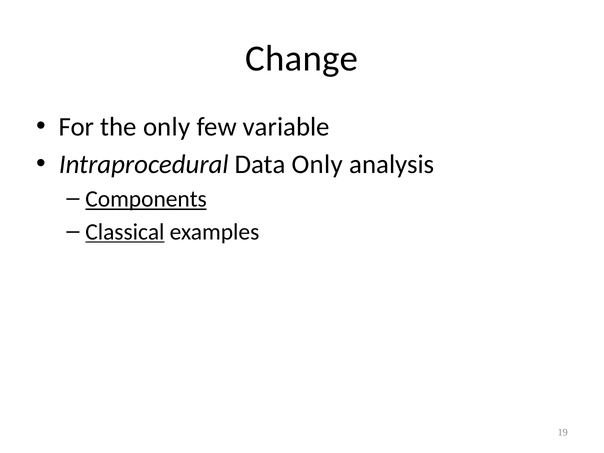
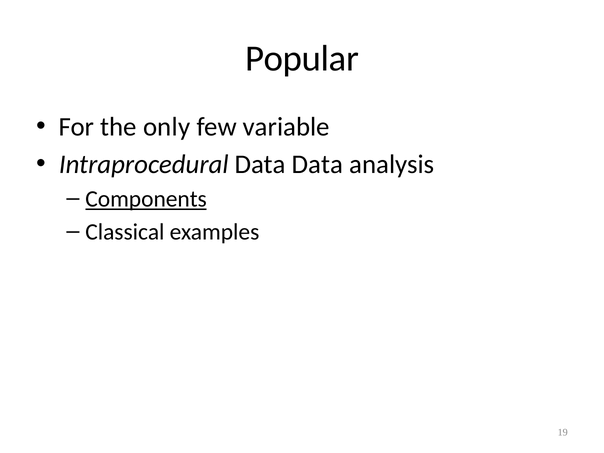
Change: Change -> Popular (302, 58)
Data Only: Only -> Data (317, 164)
Classical underline: present -> none (125, 232)
